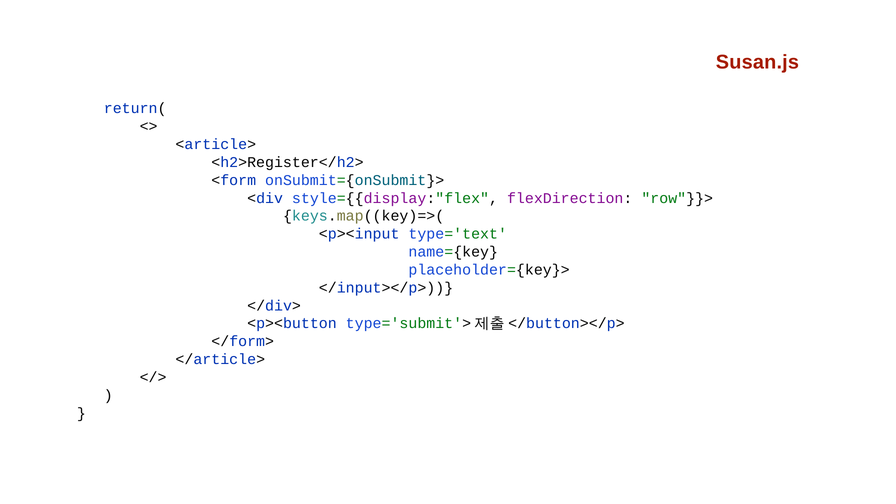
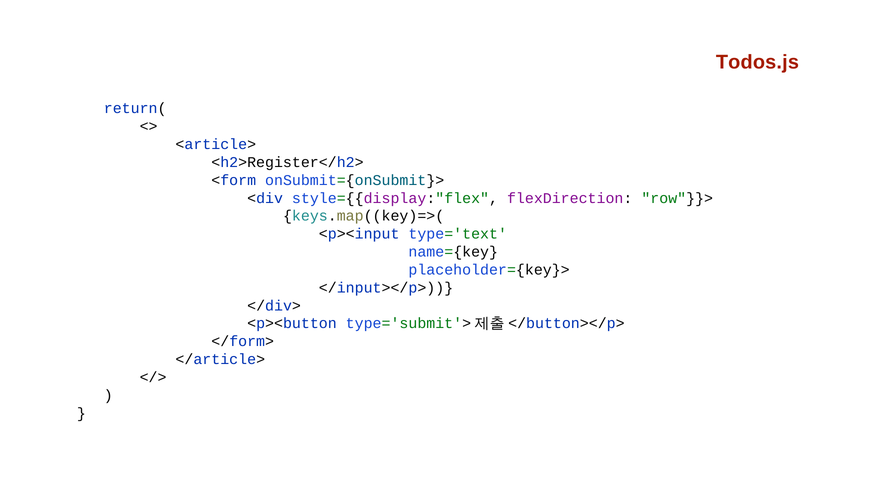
Susan.js: Susan.js -> Todos.js (757, 62)
